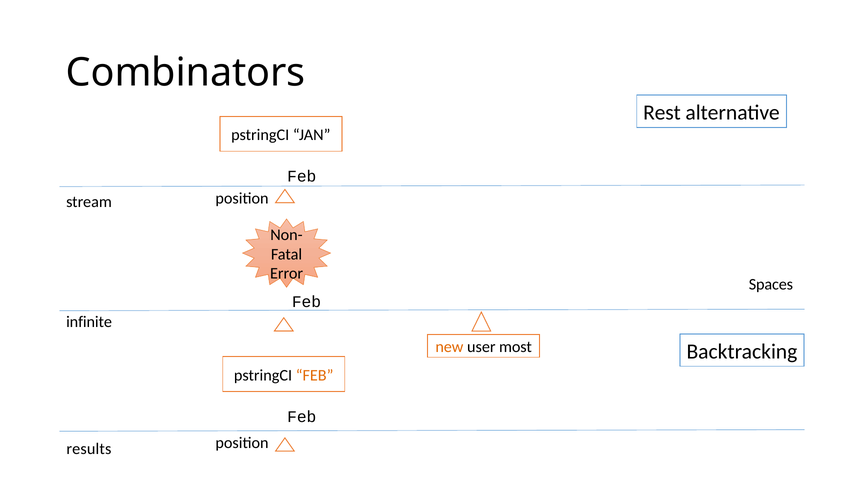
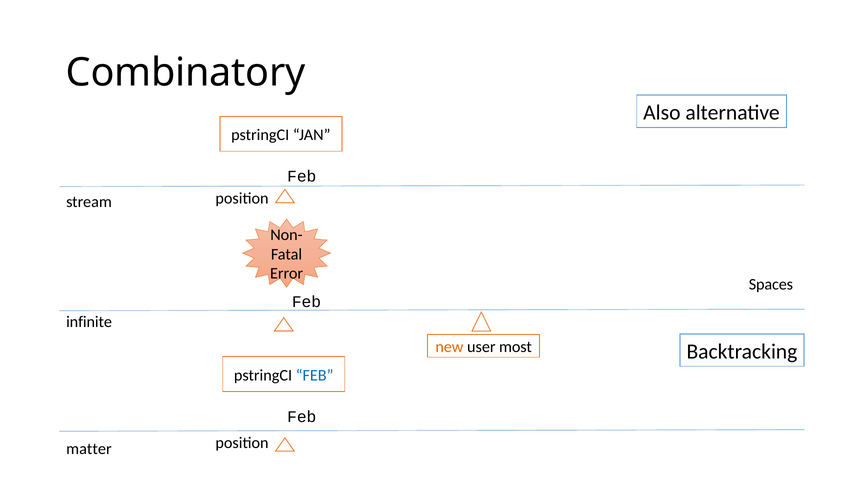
Combinators: Combinators -> Combinatory (186, 73)
Rest: Rest -> Also (662, 113)
FEB colour: orange -> blue (315, 375)
results: results -> matter (89, 449)
